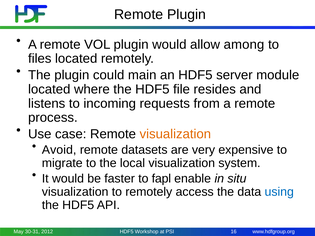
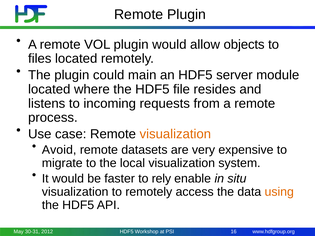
among: among -> objects (244, 44)
fapl: fapl -> rely (161, 179)
using colour: blue -> orange (279, 192)
